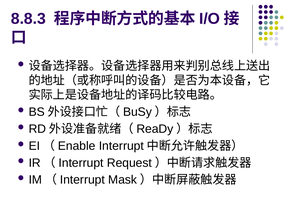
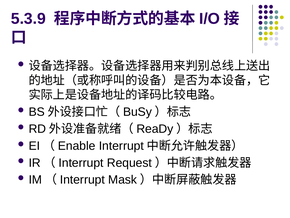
8.8.3: 8.8.3 -> 5.3.9 (28, 19)
